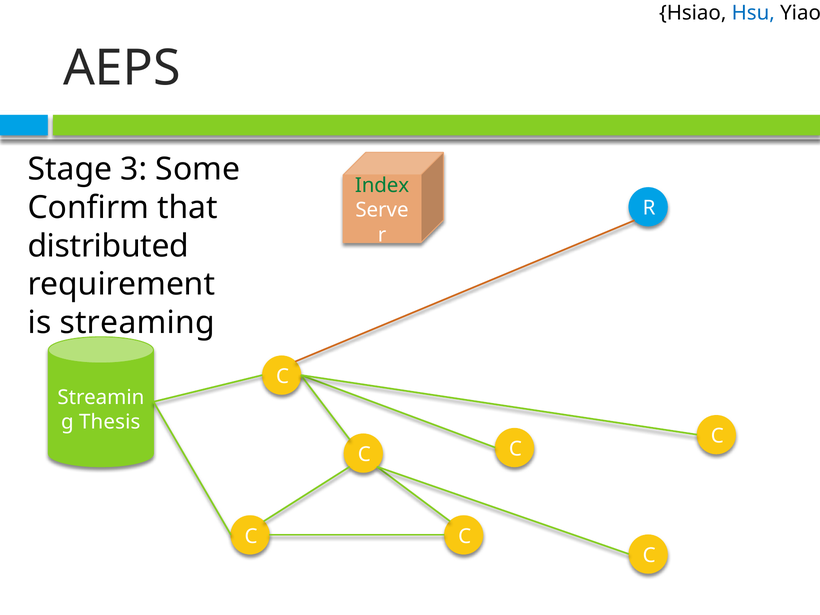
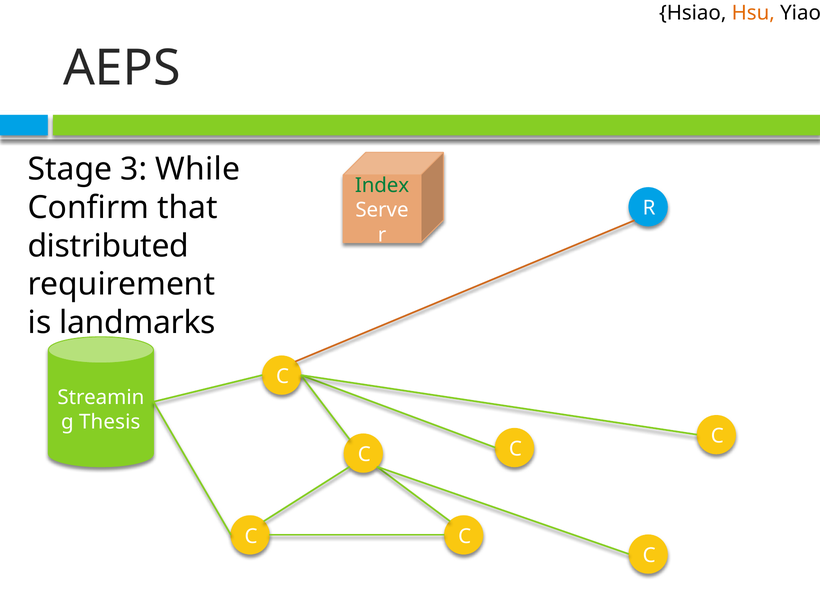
Hsu colour: blue -> orange (753, 13)
Some: Some -> While (198, 169)
streaming: streaming -> landmarks (137, 323)
